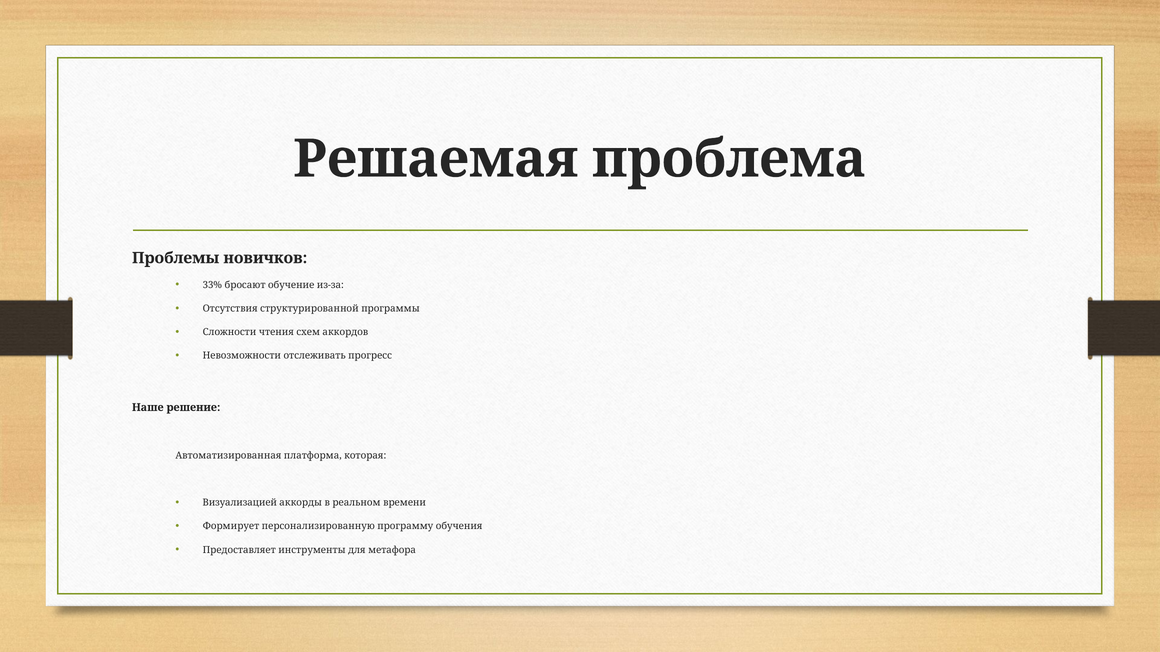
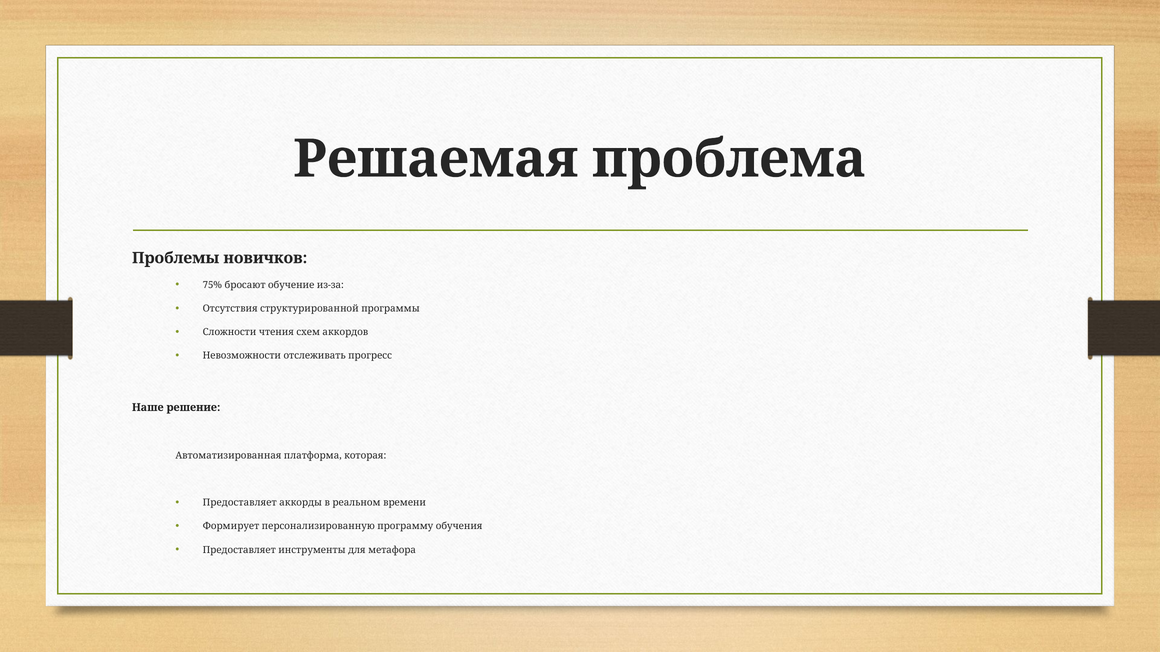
33%: 33% -> 75% (212, 285)
Визуализацией: Визуализацией -> Предоставляет (240, 503)
